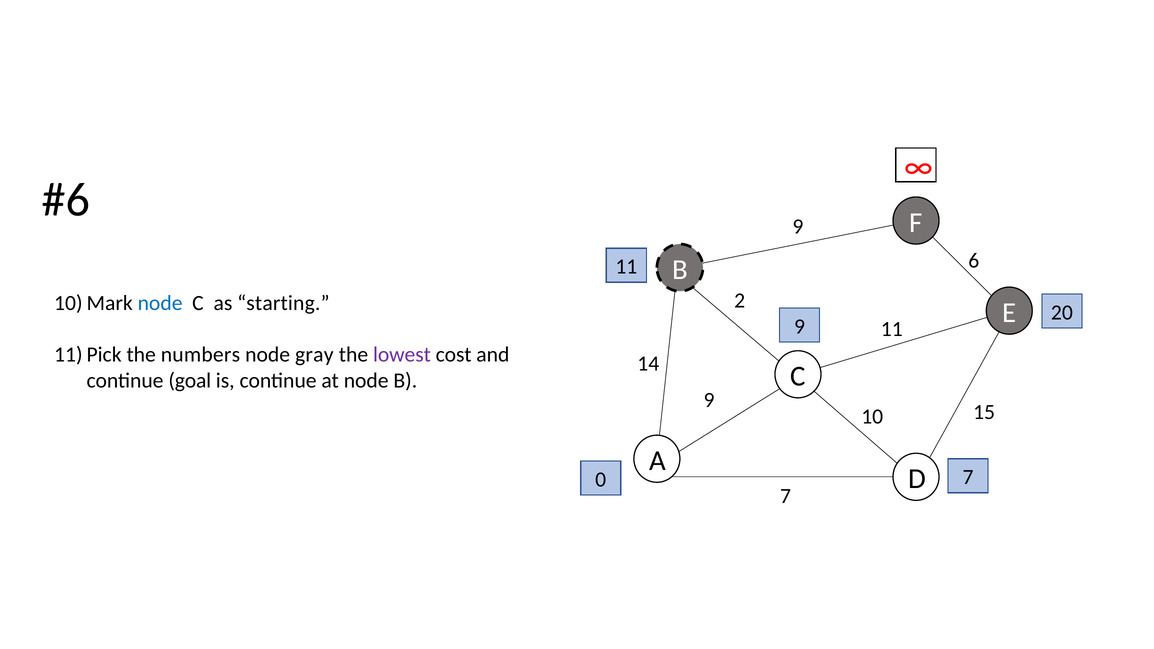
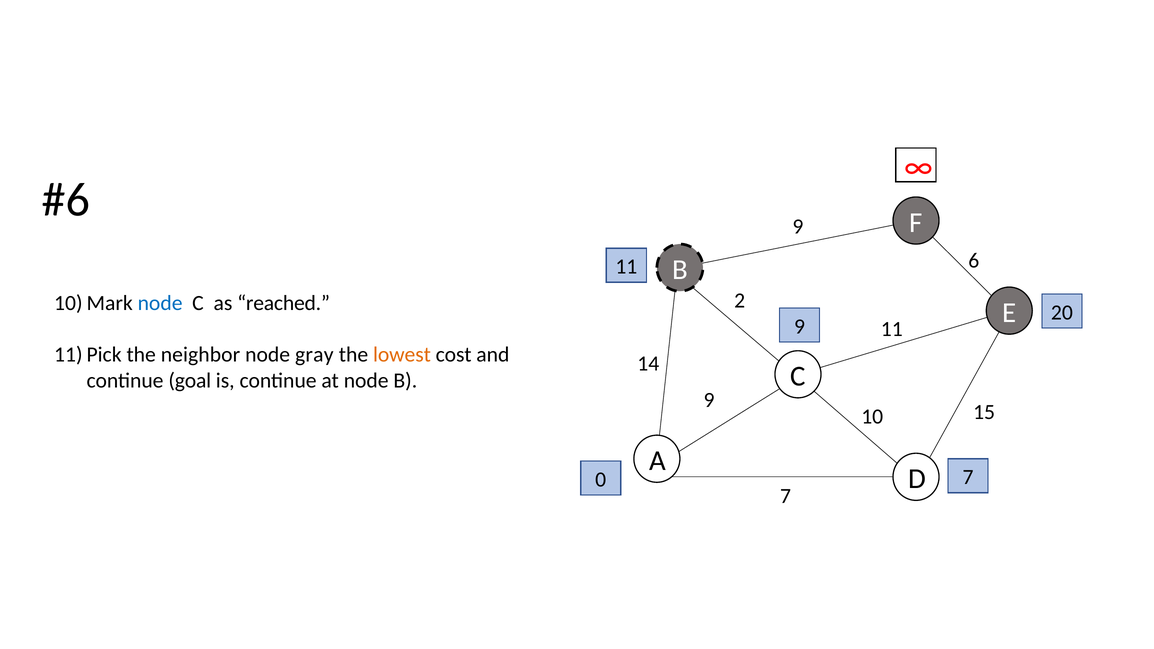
starting: starting -> reached (284, 303)
numbers: numbers -> neighbor (201, 355)
lowest colour: purple -> orange (402, 355)
